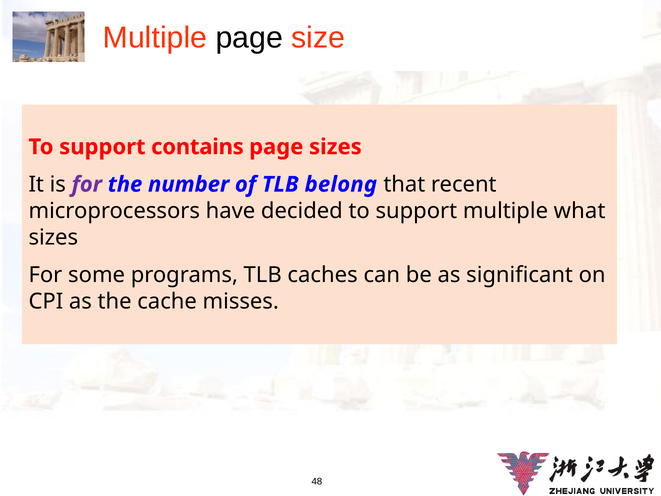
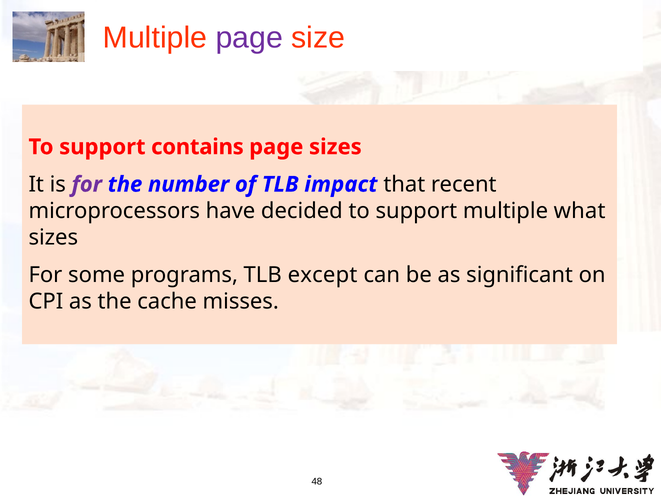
page colour: black -> purple (249, 38)
belong: belong -> impact (341, 184)
caches: caches -> except (323, 275)
